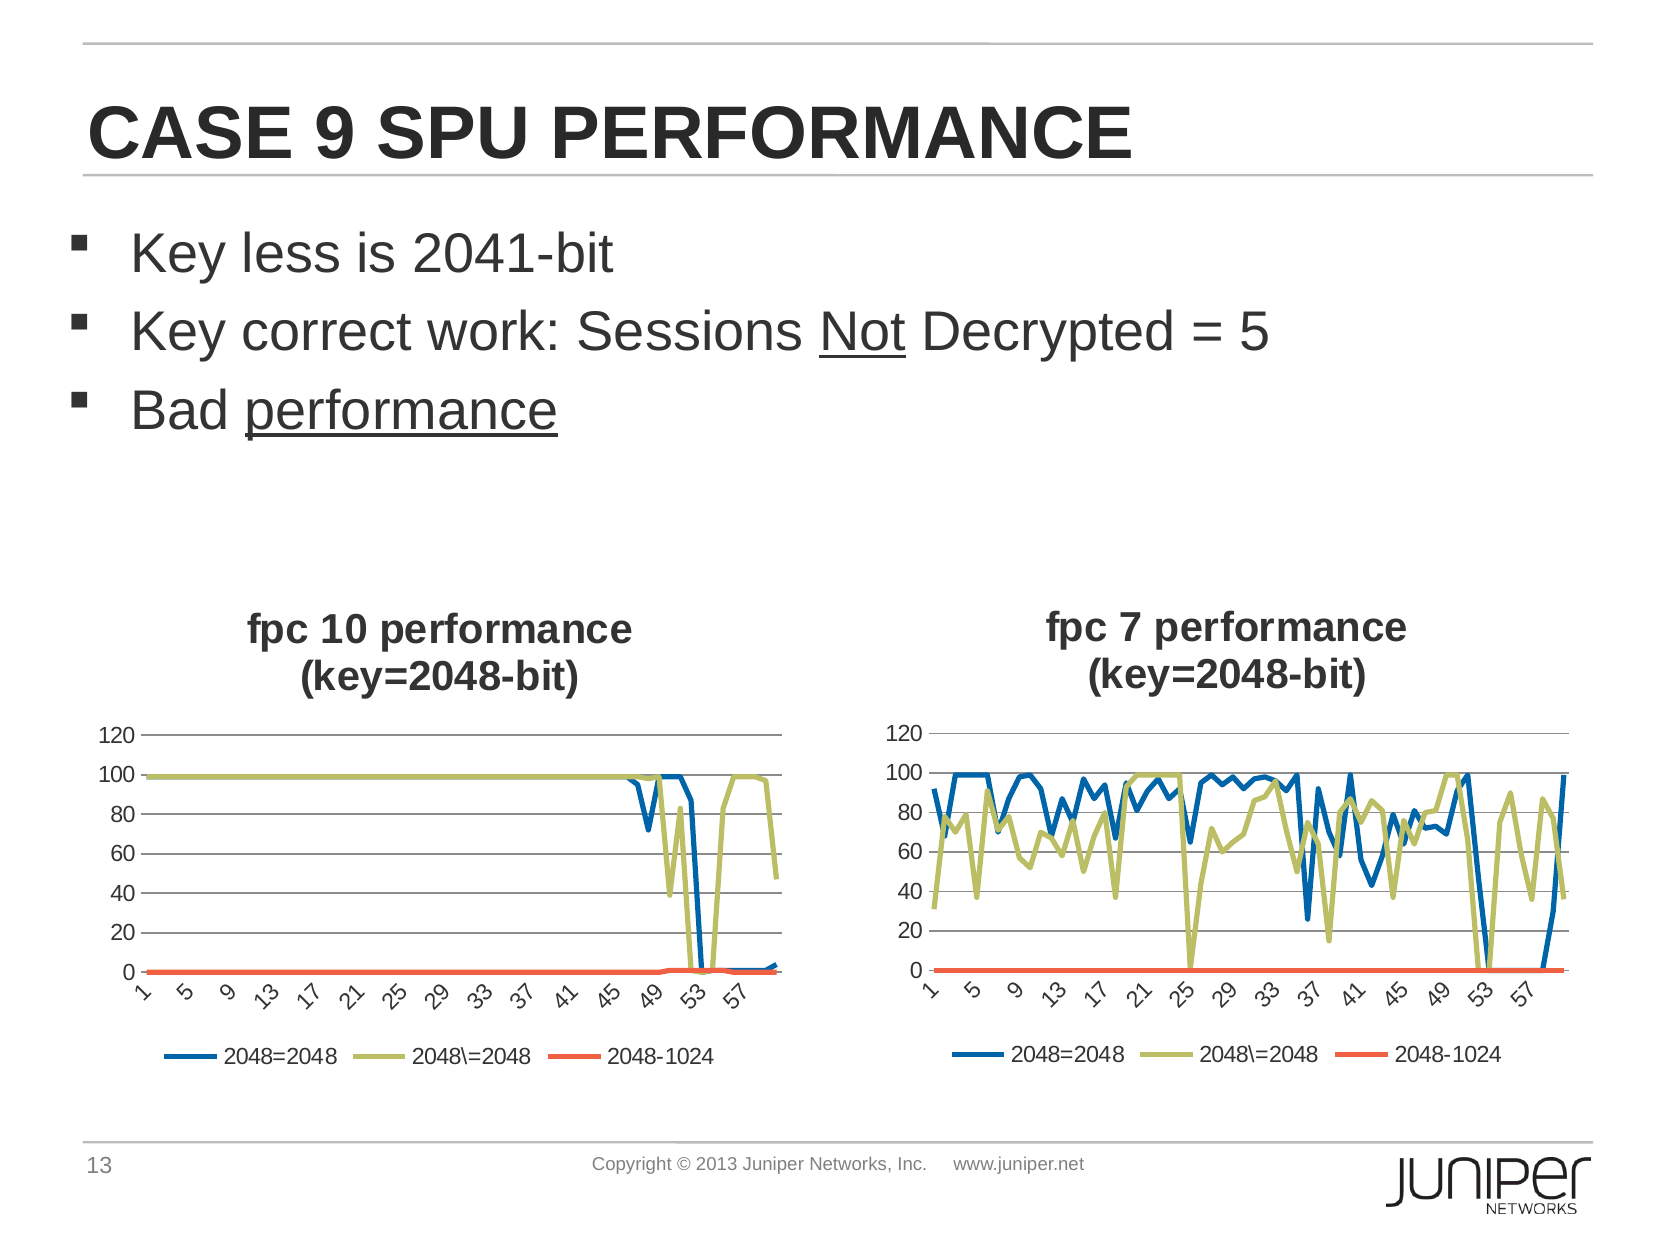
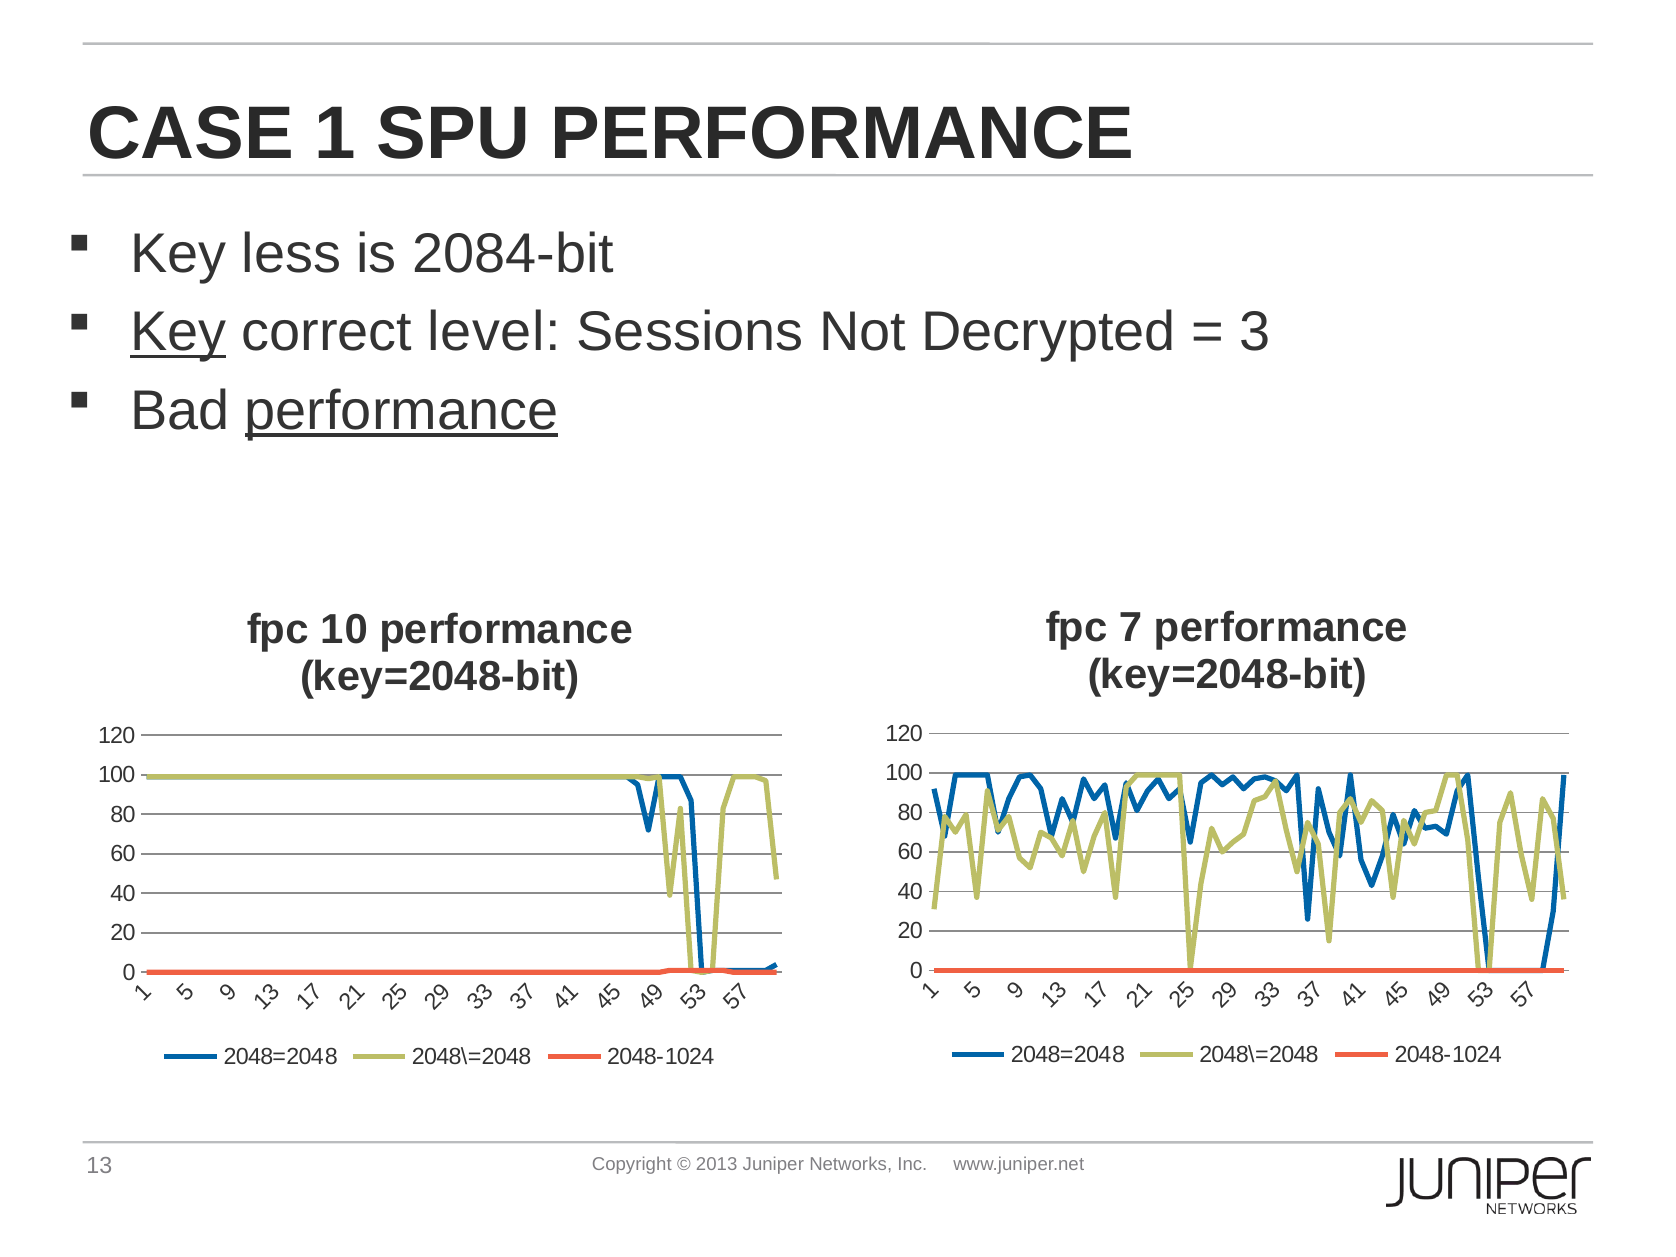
CASE 9: 9 -> 1 (335, 134)
2041-bit: 2041-bit -> 2084-bit (513, 254)
Key underline: none -> present (178, 332)
work: work -> level (494, 332)
Not underline: present -> none (862, 332)
5: 5 -> 3 (1255, 332)
